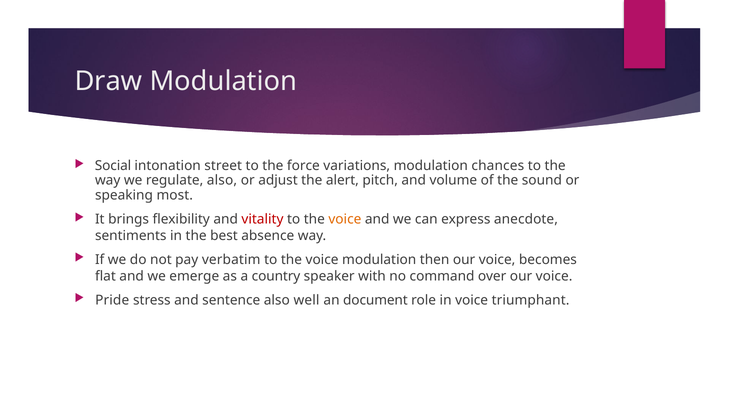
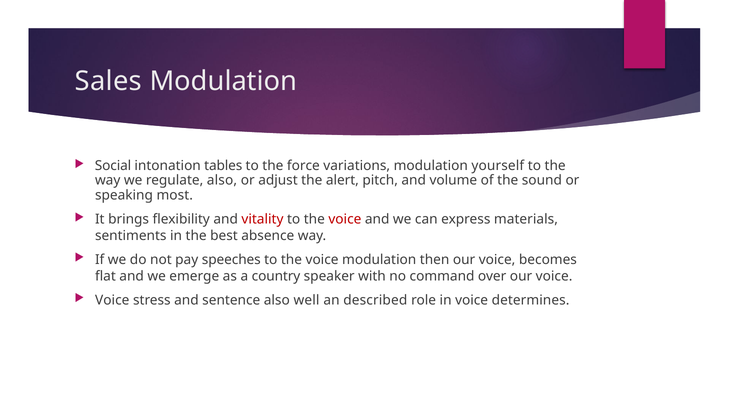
Draw: Draw -> Sales (108, 81)
street: street -> tables (223, 166)
chances: chances -> yourself (498, 166)
voice colour: orange -> red (345, 219)
anecdote: anecdote -> materials (526, 219)
verbatim: verbatim -> speeches (231, 260)
Pride: Pride -> Voice (112, 300)
document: document -> described (375, 300)
triumphant: triumphant -> determines (531, 300)
